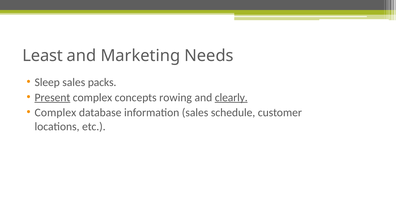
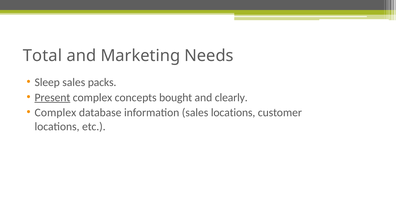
Least: Least -> Total (43, 56)
rowing: rowing -> bought (176, 97)
clearly underline: present -> none (231, 97)
sales schedule: schedule -> locations (233, 112)
